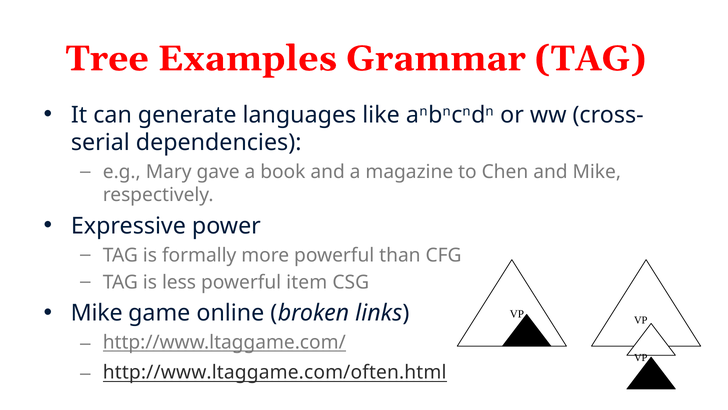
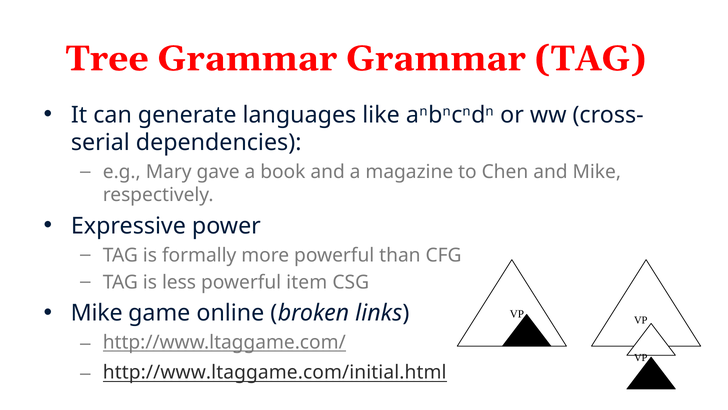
Tree Examples: Examples -> Grammar (247, 59)
http://www.ltaggame.com/often.html: http://www.ltaggame.com/often.html -> http://www.ltaggame.com/initial.html (275, 372)
